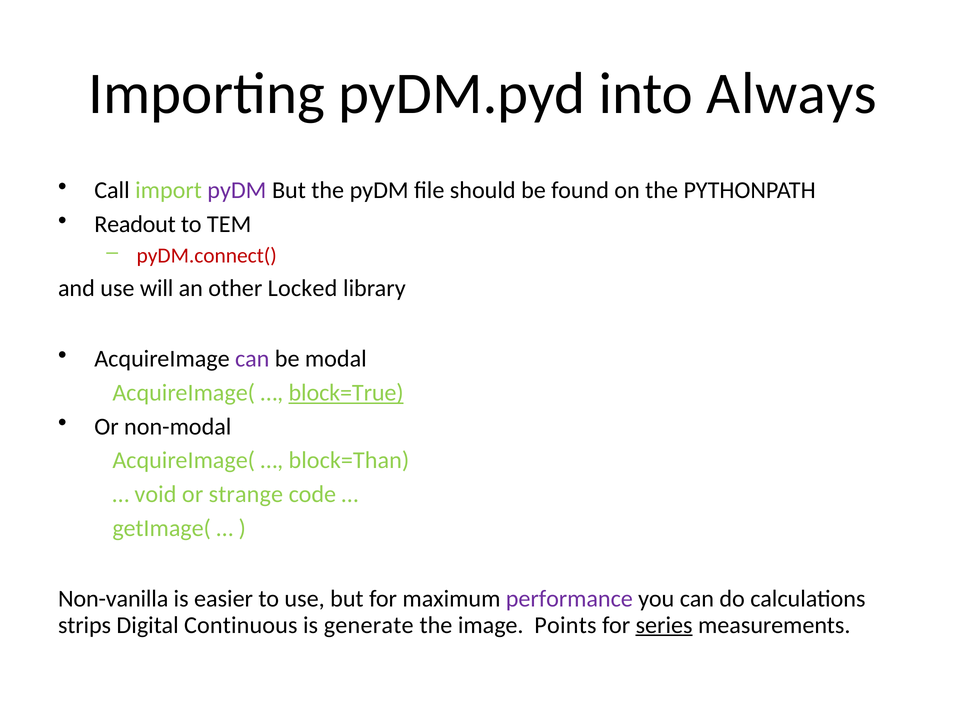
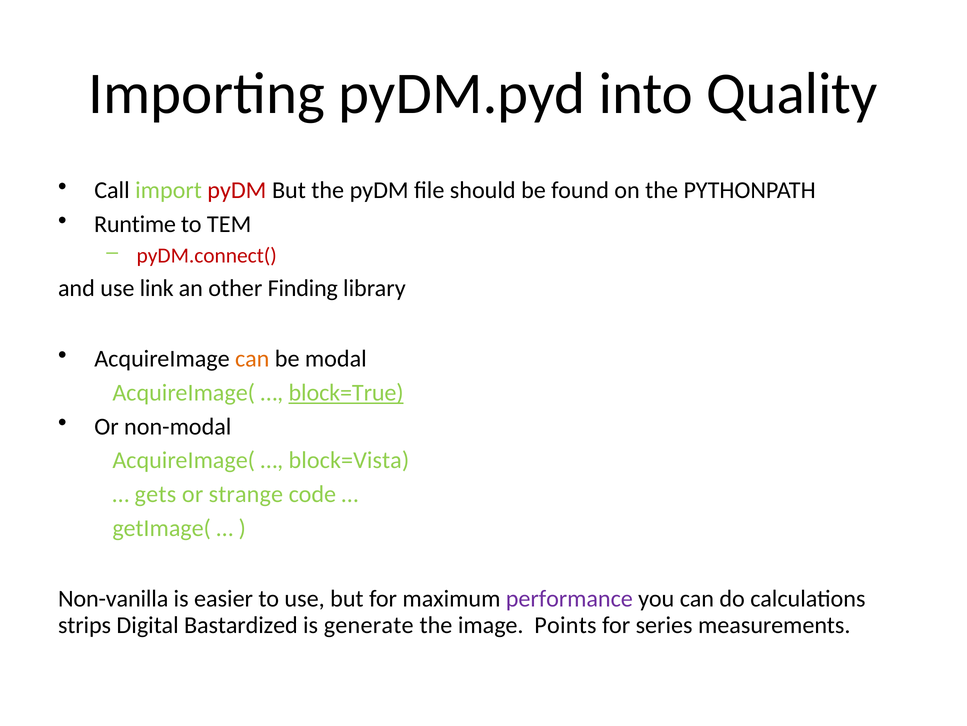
Always: Always -> Quality (792, 94)
pyDM colour: purple -> red (237, 190)
Readout: Readout -> Runtime (135, 224)
will: will -> link (157, 288)
Locked: Locked -> Finding (303, 288)
can colour: purple -> orange (252, 358)
block=Than: block=Than -> block=Vista (349, 460)
void: void -> gets (155, 494)
Continuous: Continuous -> Bastardized (241, 624)
series underline: present -> none (664, 624)
